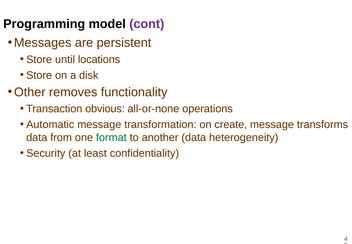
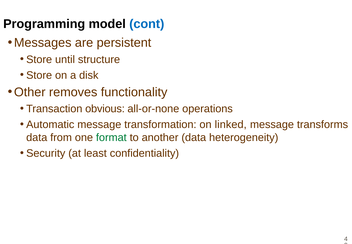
cont colour: purple -> blue (147, 24)
locations: locations -> structure (99, 59)
create: create -> linked (231, 124)
